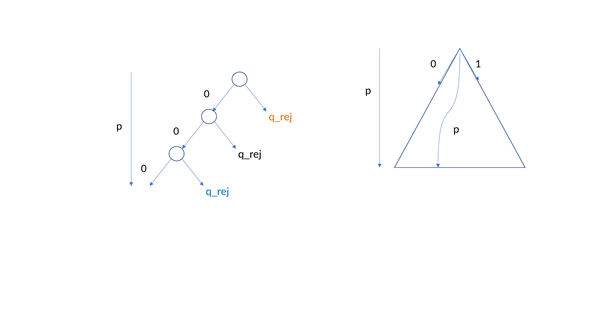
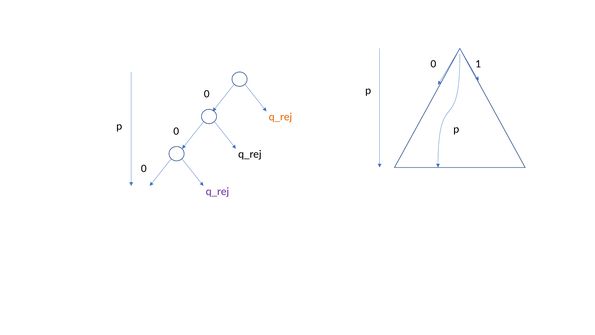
q_rej colour: blue -> purple (217, 191)
